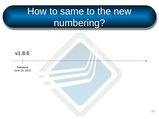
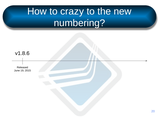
same: same -> crazy (72, 11)
